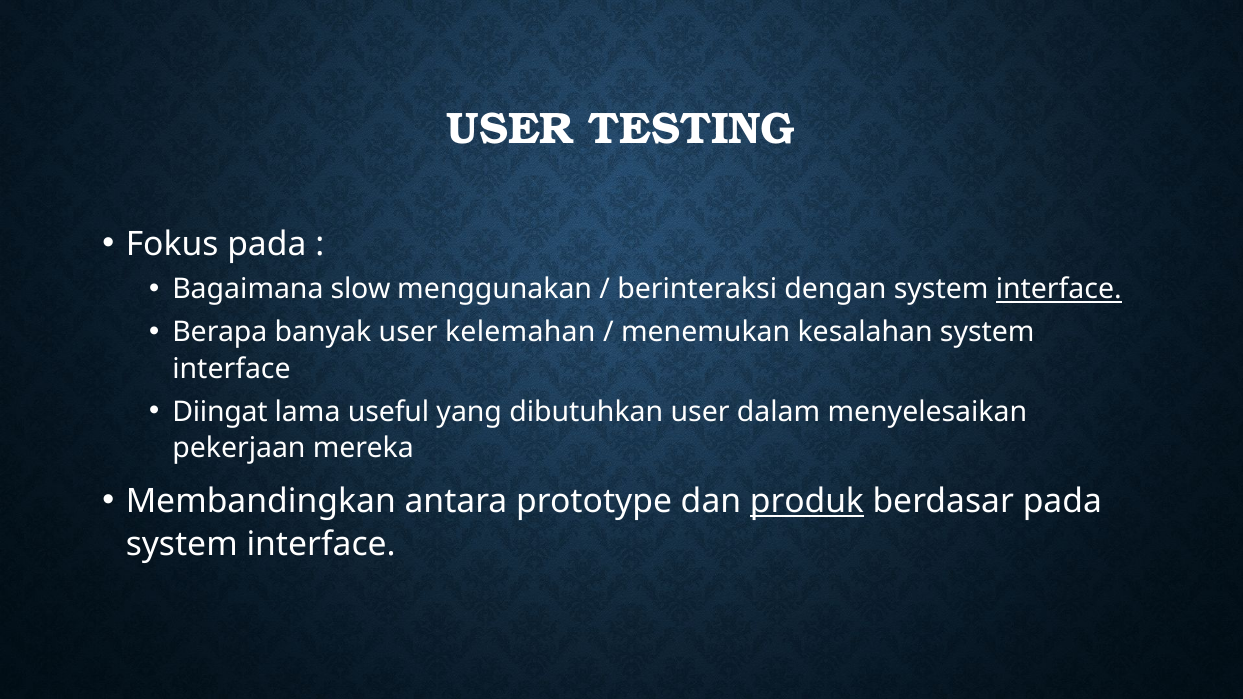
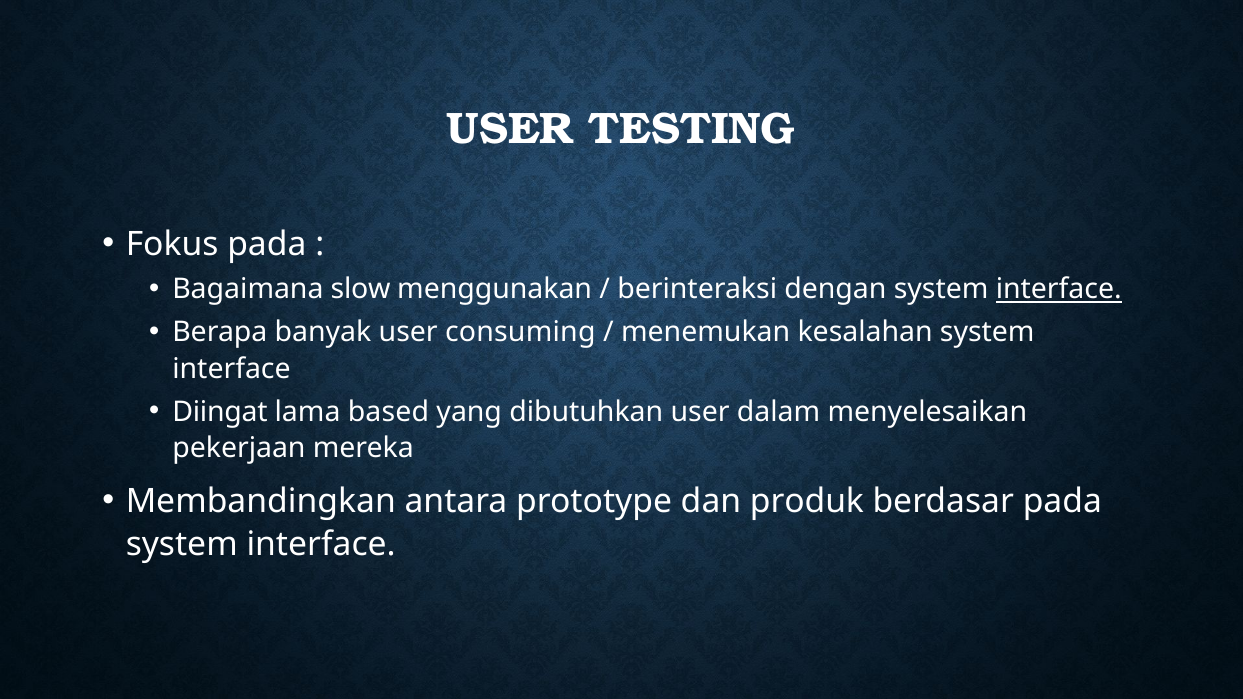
kelemahan: kelemahan -> consuming (520, 332)
useful: useful -> based (388, 412)
produk underline: present -> none (807, 501)
